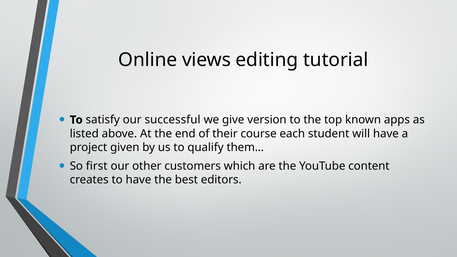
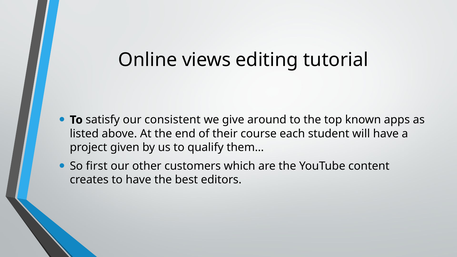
successful: successful -> consistent (173, 120)
version: version -> around (267, 120)
